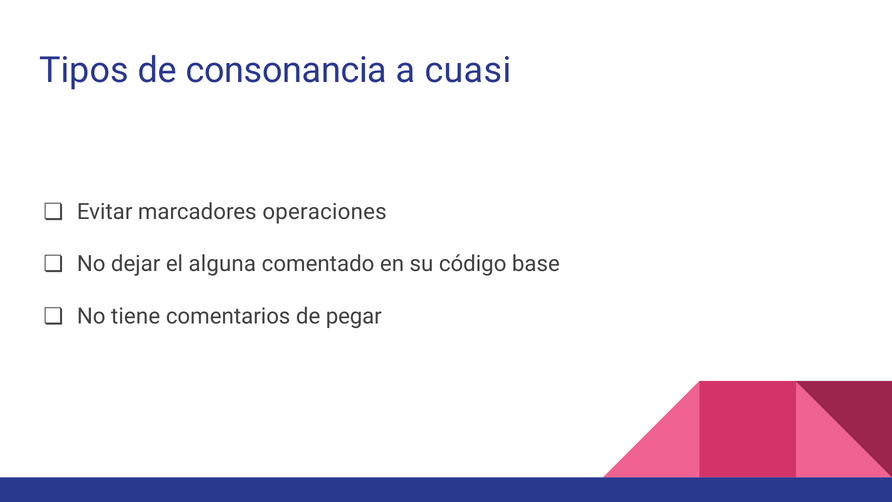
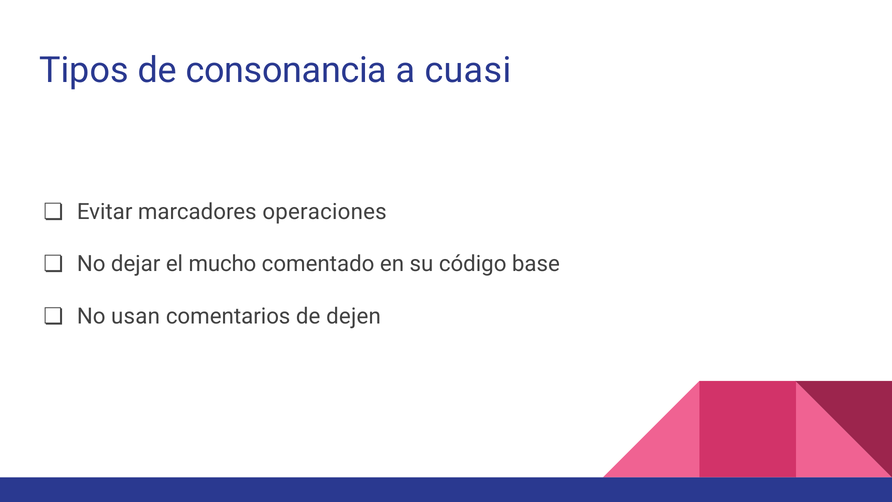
alguna: alguna -> mucho (222, 264)
tiene: tiene -> usan (136, 316)
pegar: pegar -> dejen (354, 316)
